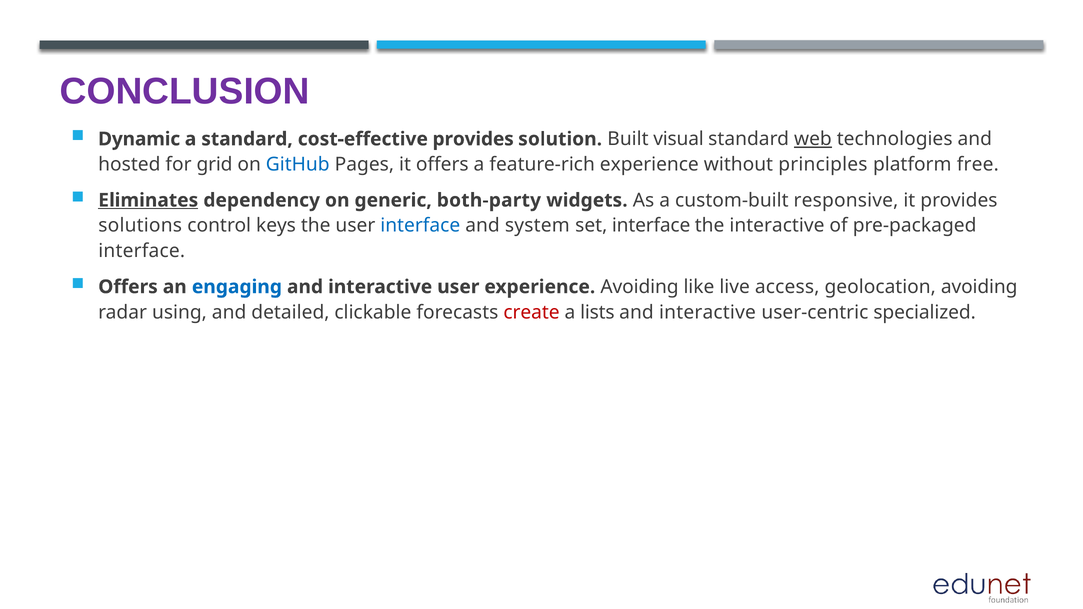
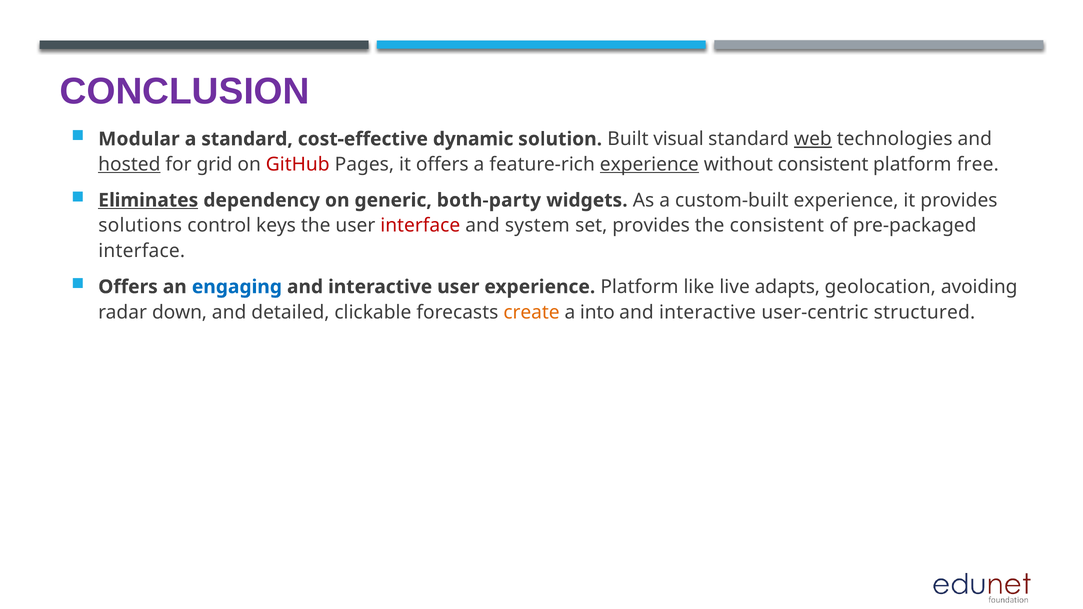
Dynamic: Dynamic -> Modular (139, 139)
cost-effective provides: provides -> dynamic (473, 139)
hosted underline: none -> present (129, 164)
GitHub colour: blue -> red (298, 164)
experience underline: none -> present (649, 164)
without principles: principles -> consistent (823, 164)
custom-built responsive: responsive -> experience (846, 200)
interface colour: blue -> red (420, 226)
set interface: interface -> provides (651, 226)
the interactive: interactive -> consistent (777, 226)
experience Avoiding: Avoiding -> Platform (639, 287)
access: access -> adapts (787, 287)
using: using -> down (180, 312)
create colour: red -> orange (531, 312)
lists: lists -> into (597, 312)
specialized: specialized -> structured (924, 312)
